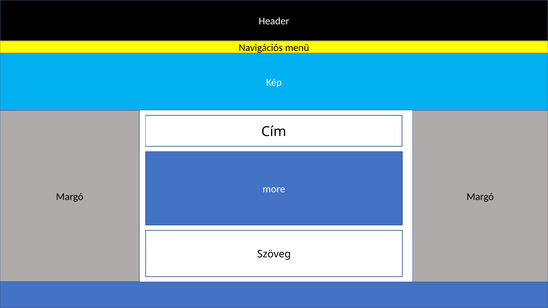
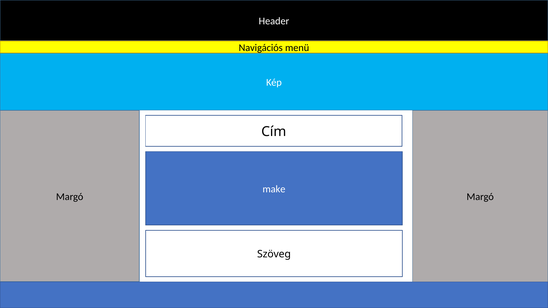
more: more -> make (274, 189)
